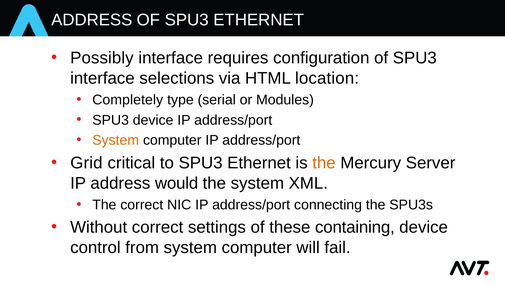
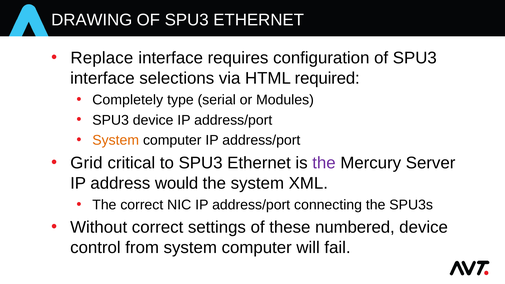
ADDRESS: ADDRESS -> DRAWING (92, 20)
Possibly: Possibly -> Replace (102, 58)
location: location -> required (327, 78)
the colour: orange -> purple (324, 163)
containing: containing -> numbered (355, 227)
